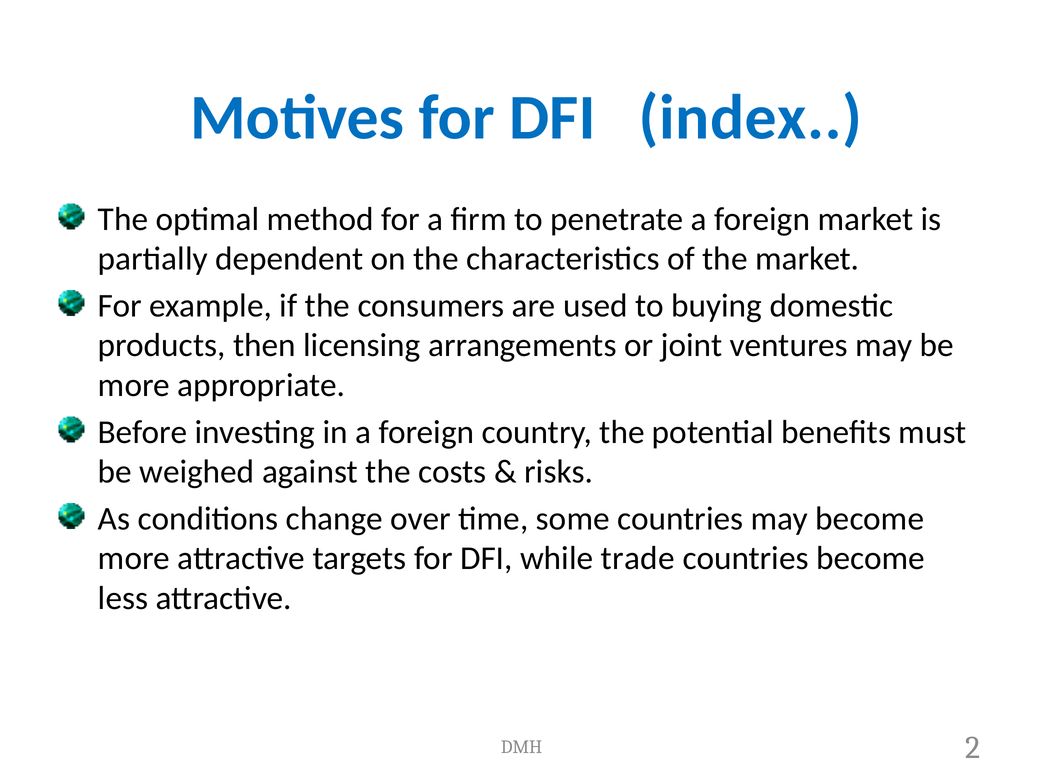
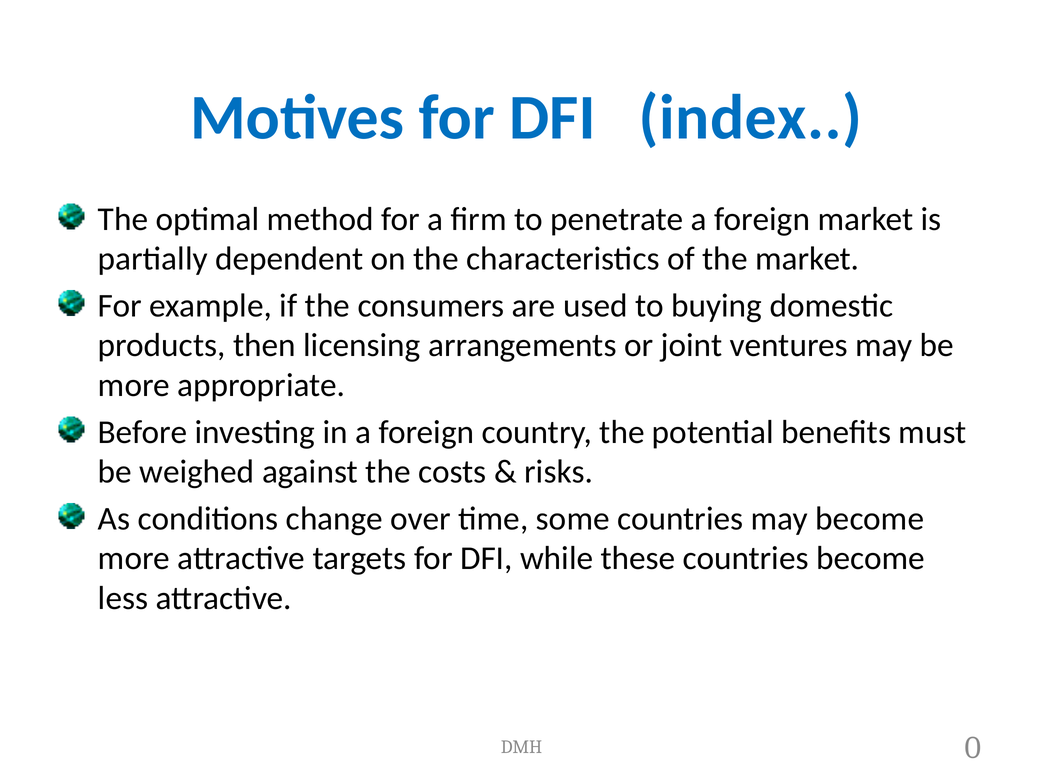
trade: trade -> these (638, 559)
2: 2 -> 0 (973, 748)
